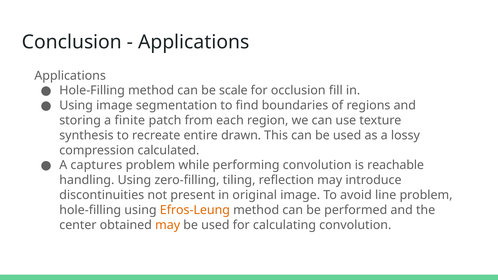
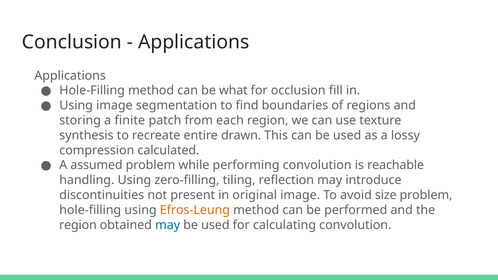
scale: scale -> what (233, 91)
captures: captures -> assumed (96, 165)
line: line -> size (386, 195)
center: center -> region (78, 225)
may colour: orange -> blue (168, 225)
